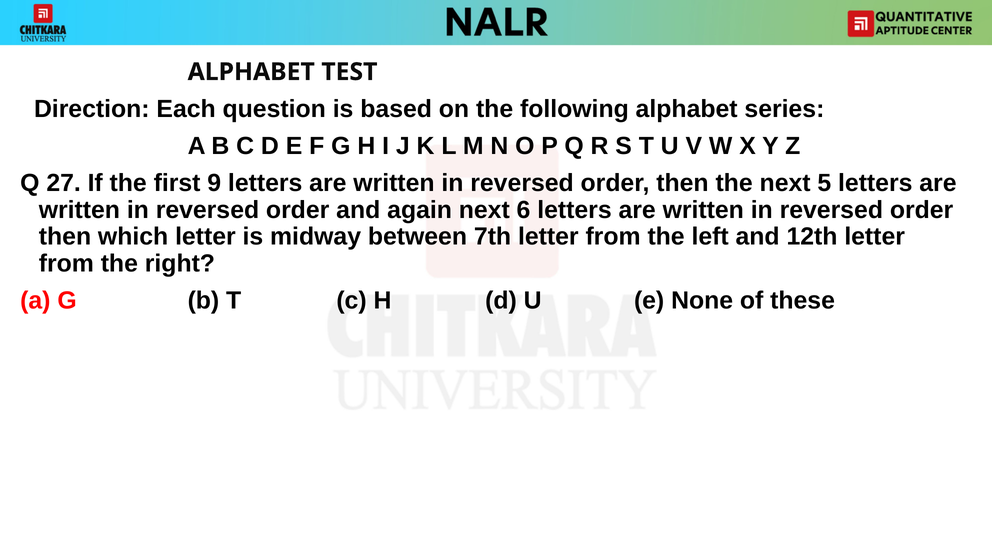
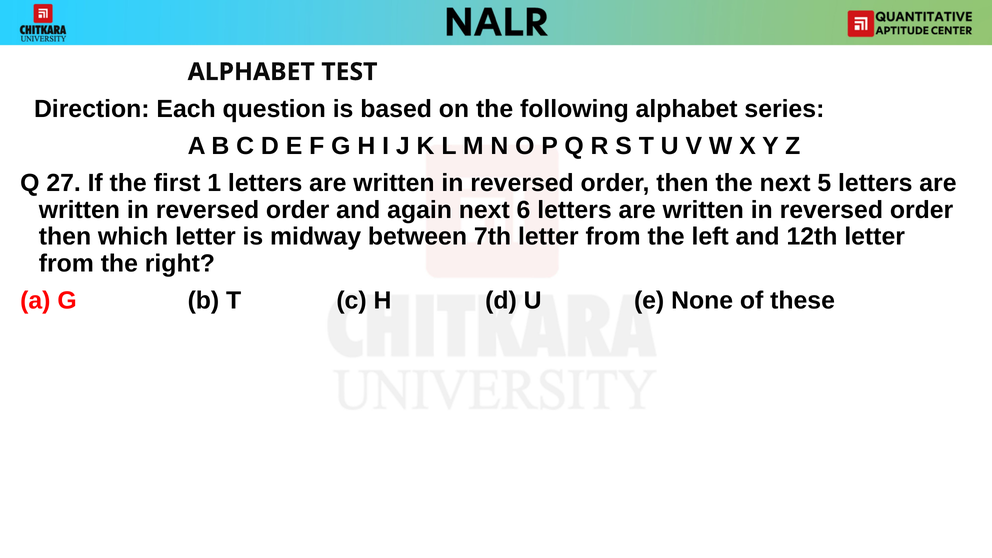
9: 9 -> 1 (214, 183)
